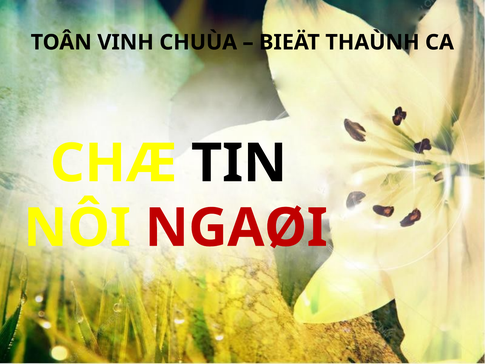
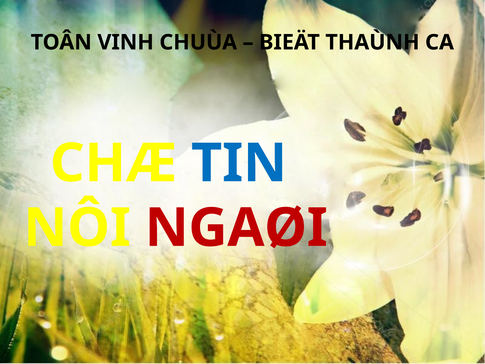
TIN colour: black -> blue (239, 163)
